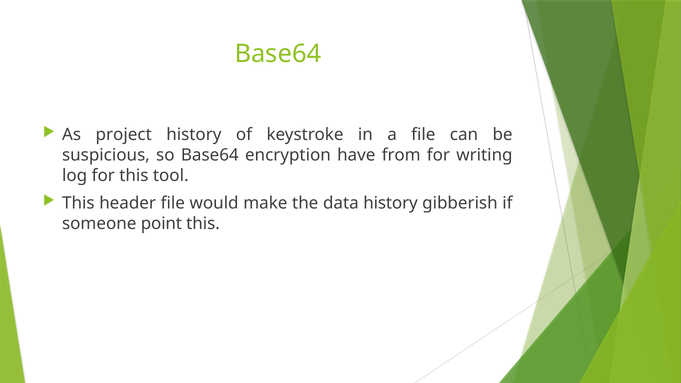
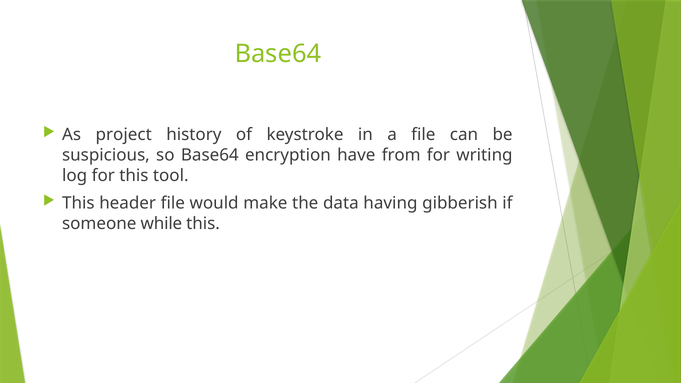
data history: history -> having (390, 203)
point: point -> while (161, 223)
